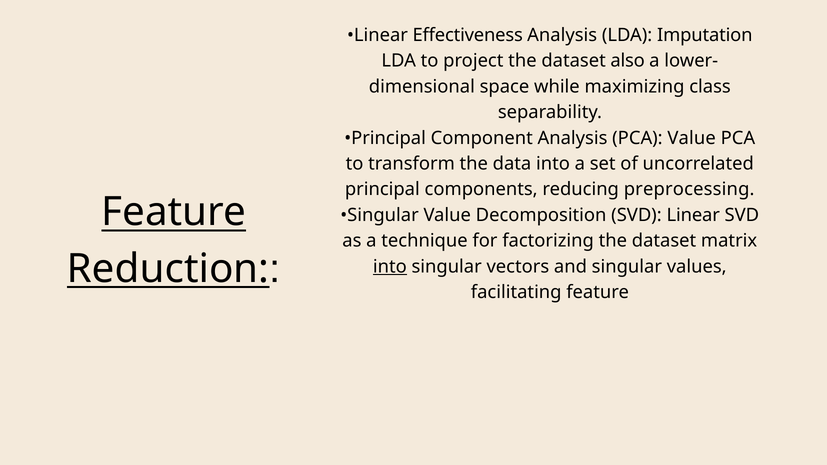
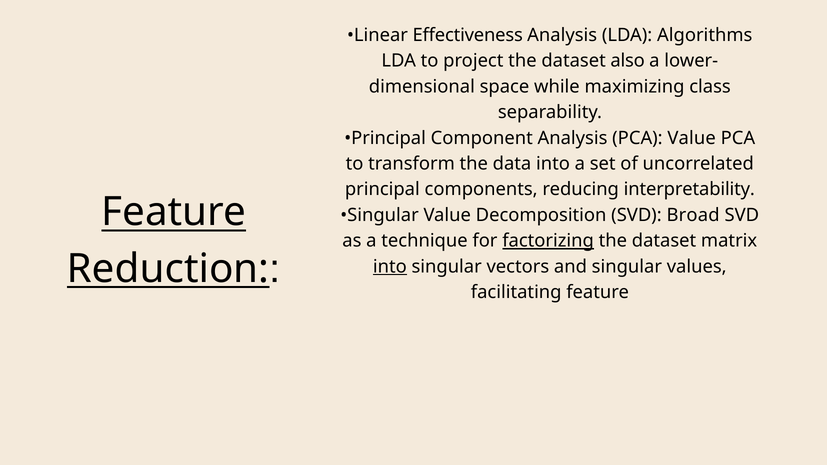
Imputation: Imputation -> Algorithms (705, 35)
preprocessing: preprocessing -> interpretability (689, 190)
SVD Linear: Linear -> Broad (693, 215)
factorizing underline: none -> present (548, 241)
